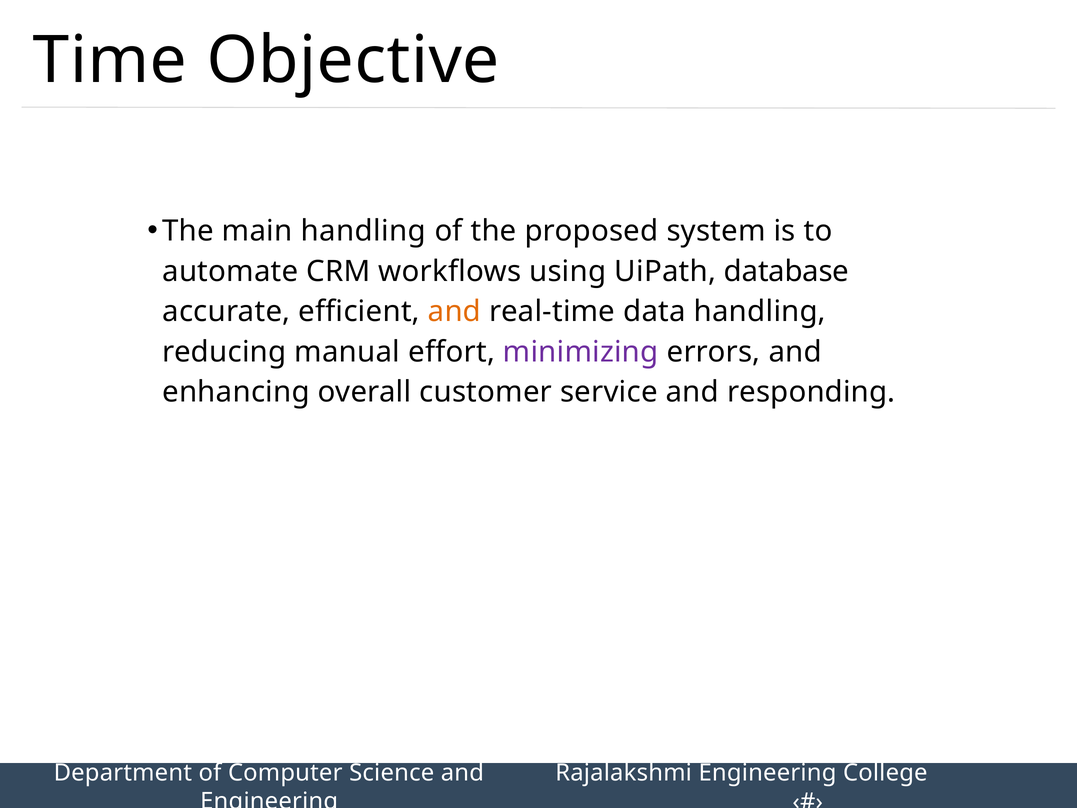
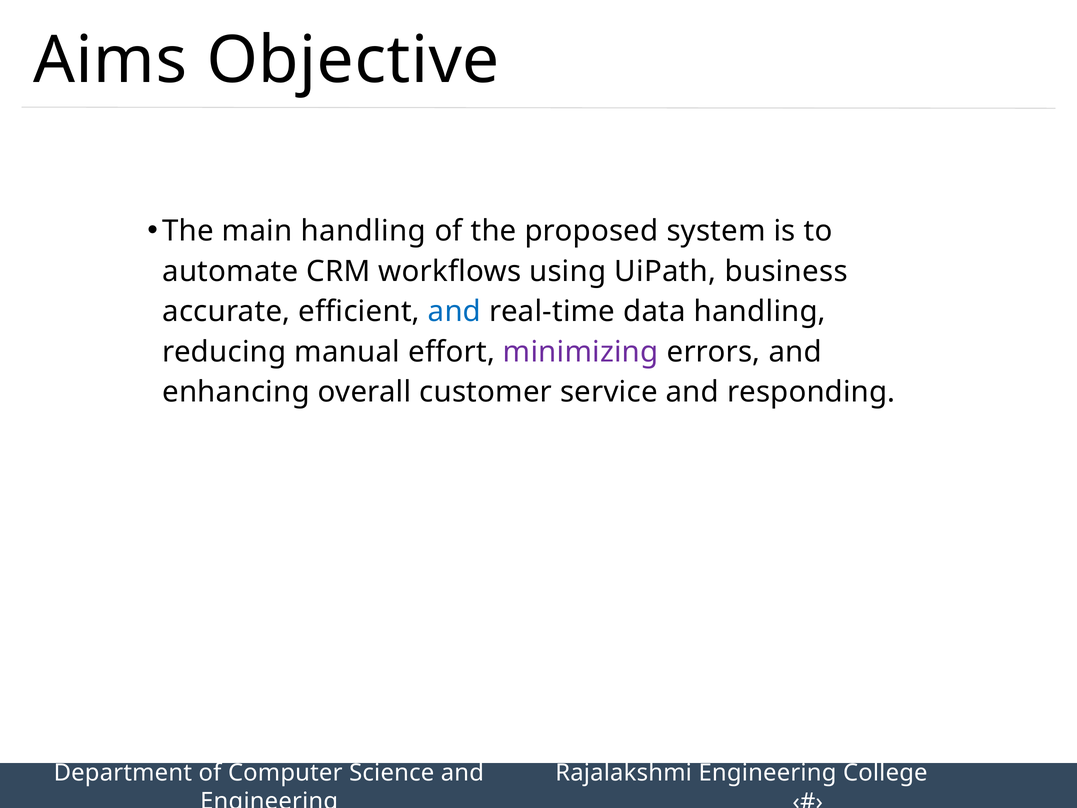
Time: Time -> Aims (110, 61)
database: database -> business (786, 271)
and colour: orange -> blue (454, 311)
